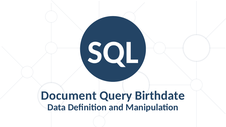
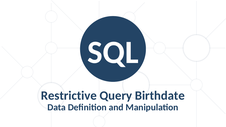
Document: Document -> Restrictive (69, 96)
